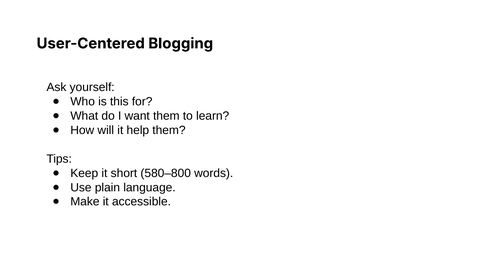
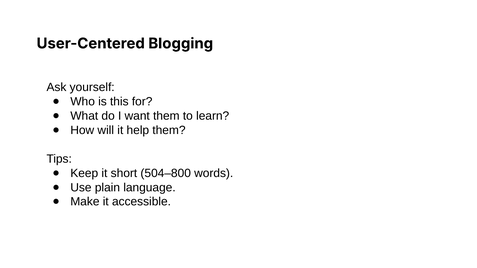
580–800: 580–800 -> 504–800 (166, 173)
